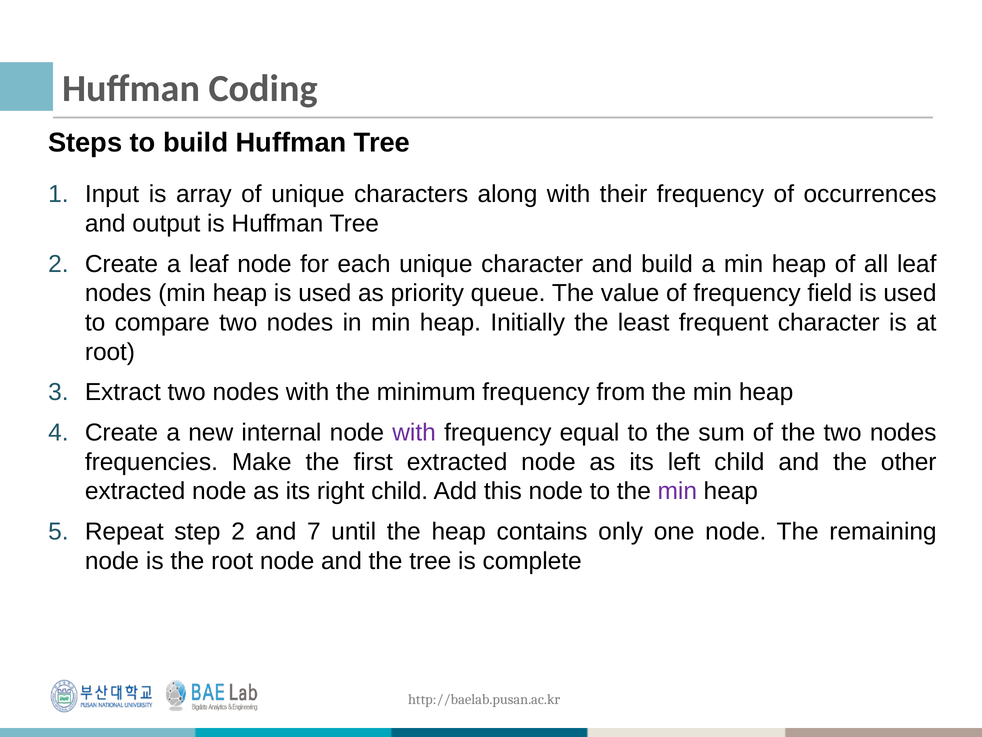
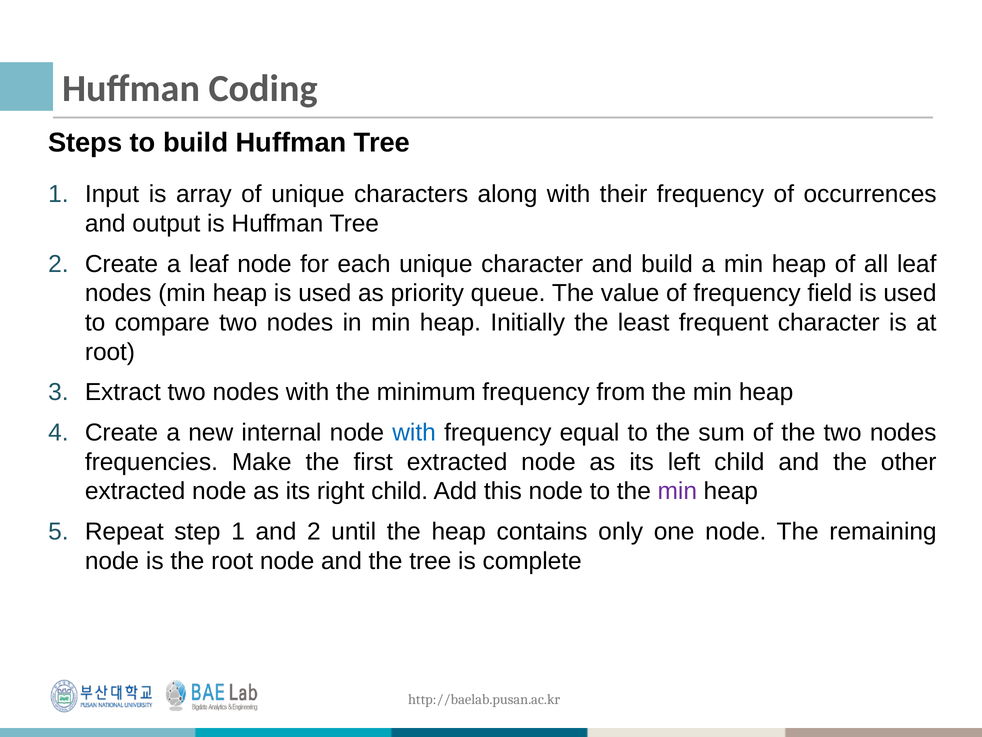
with colour: purple -> blue (414, 432)
step 2: 2 -> 1 (238, 531)
and 7: 7 -> 2 (314, 531)
